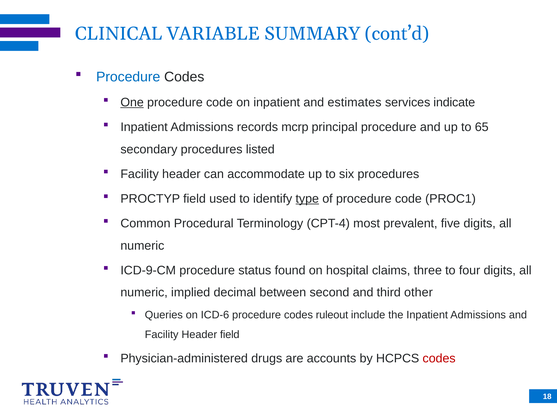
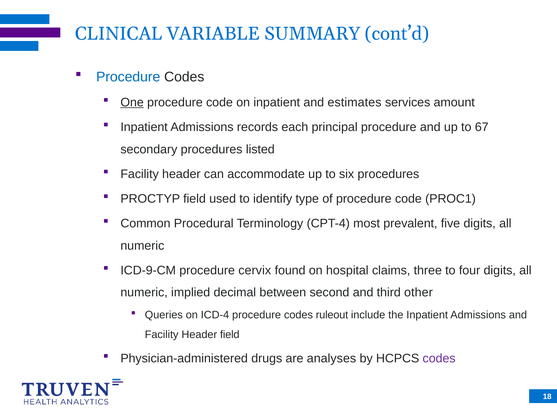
indicate: indicate -> amount (454, 103)
mcrp: mcrp -> each (295, 127)
65: 65 -> 67 (482, 127)
type underline: present -> none (307, 199)
status: status -> cervix (255, 271)
ICD-6: ICD-6 -> ICD-4 (215, 316)
accounts: accounts -> analyses (331, 359)
codes colour: red -> purple (439, 359)
